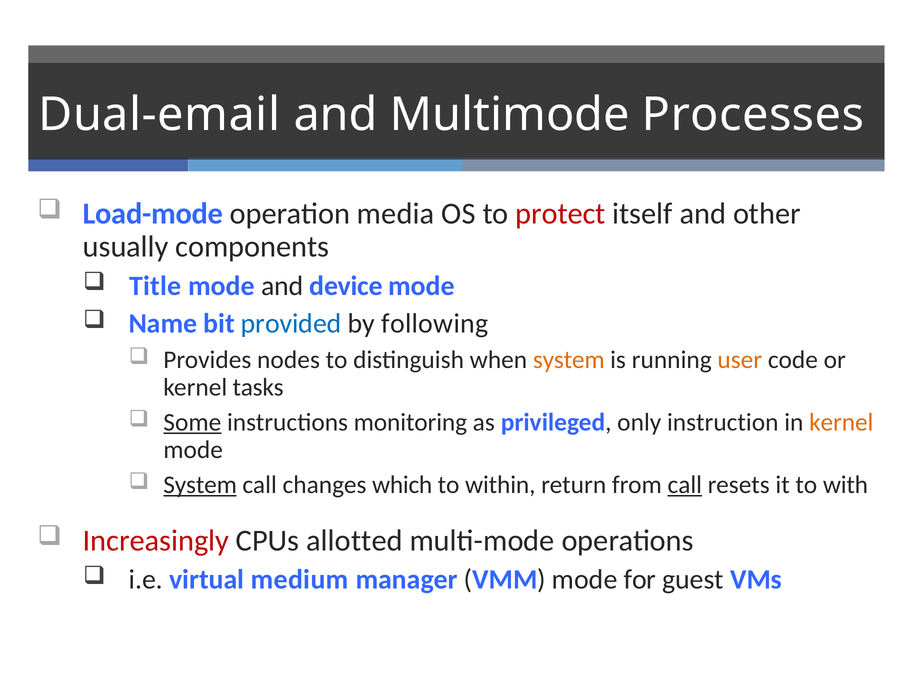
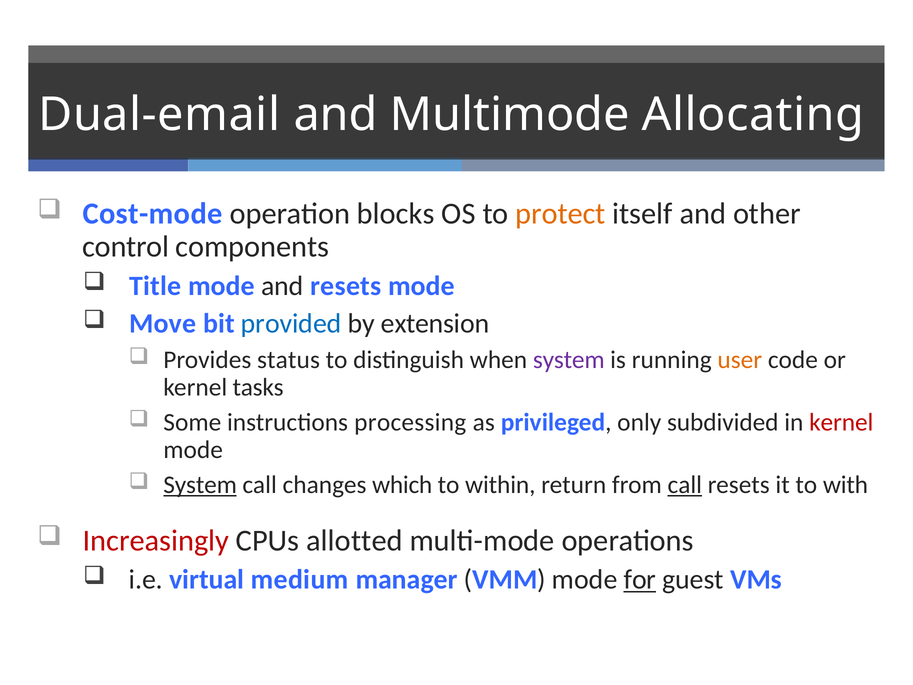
Processes: Processes -> Allocating (753, 114)
Load-mode: Load-mode -> Cost-mode (153, 214)
media: media -> blocks (396, 214)
protect colour: red -> orange (560, 214)
usually: usually -> control (126, 247)
and device: device -> resets (346, 286)
Name: Name -> Move (163, 324)
following: following -> extension (435, 324)
nodes: nodes -> status (288, 360)
system colour: orange -> purple (569, 360)
Some underline: present -> none (192, 422)
monitoring: monitoring -> processing (410, 422)
instruction: instruction -> subdivided (723, 422)
kernel colour: orange -> red (841, 422)
for underline: none -> present (640, 579)
